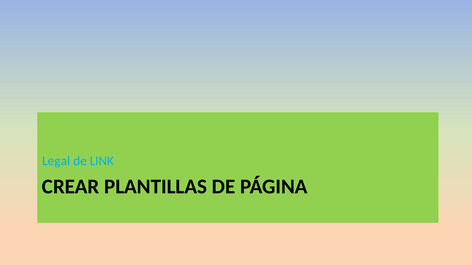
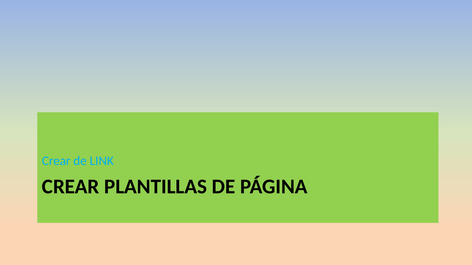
Legal: Legal -> Crear (56, 161)
